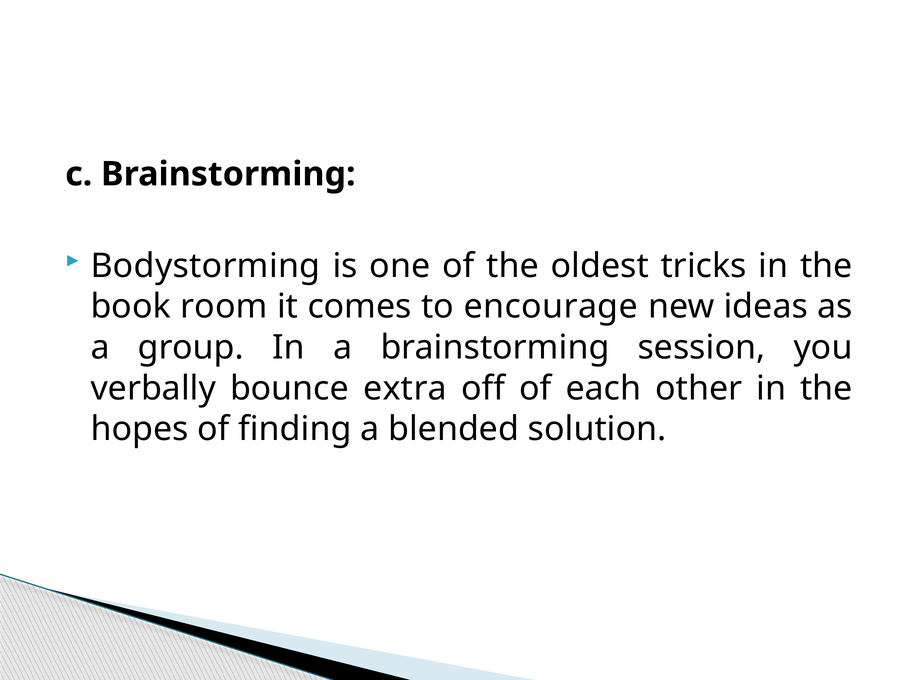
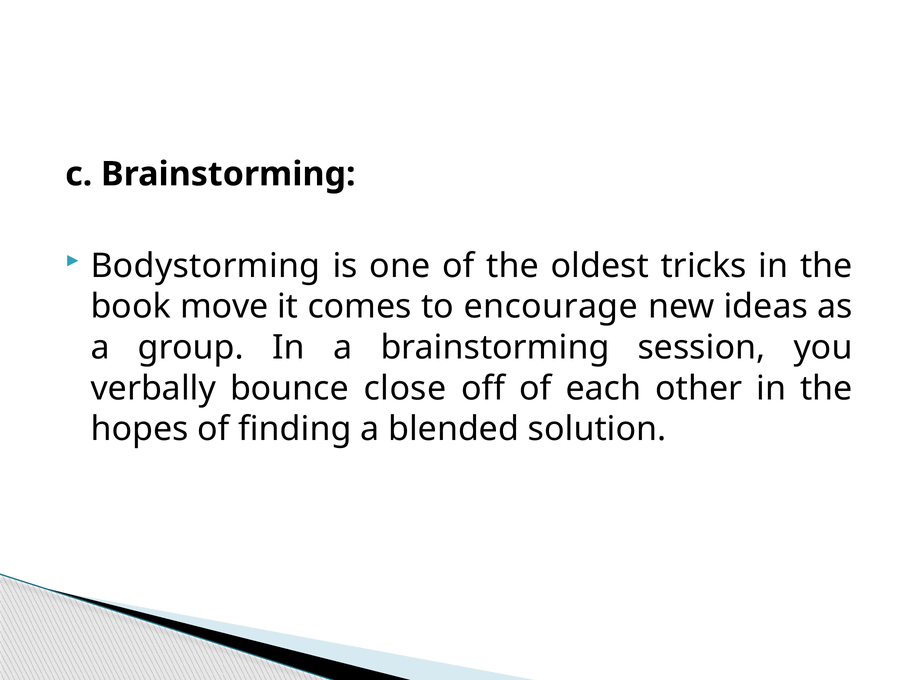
room: room -> move (224, 307)
extra: extra -> close (405, 389)
